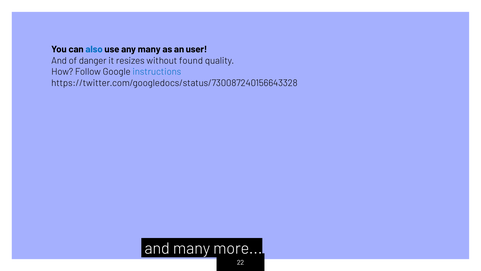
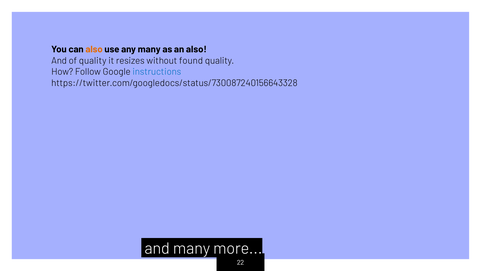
also colour: blue -> orange (94, 49)
an user: user -> also (196, 49)
of danger: danger -> quality (93, 61)
